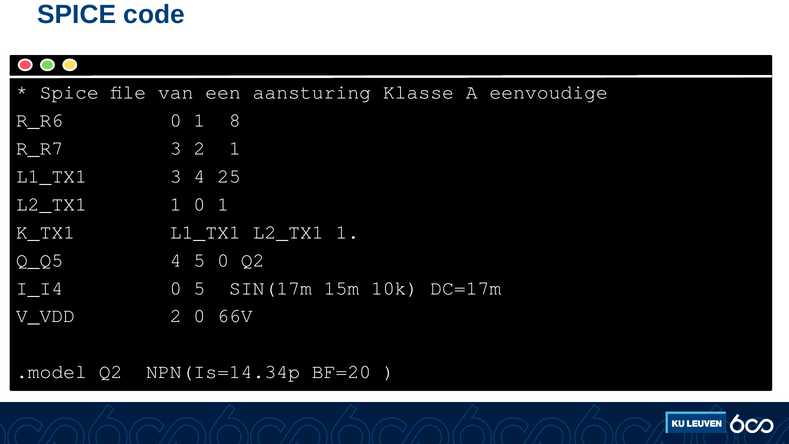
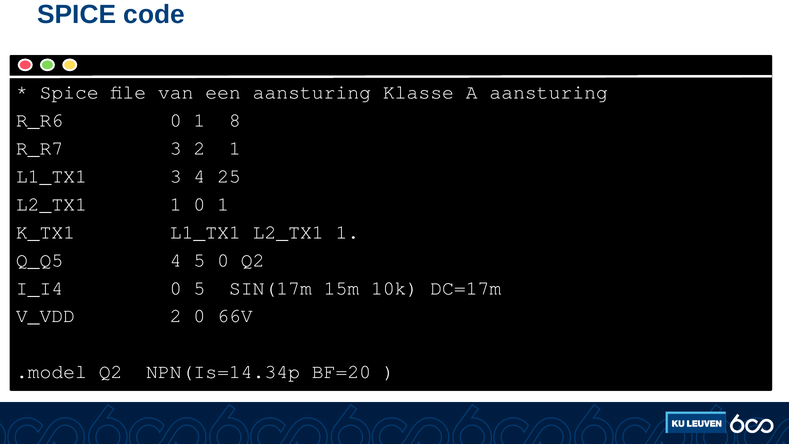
A eenvoudige: eenvoudige -> aansturing (549, 92)
